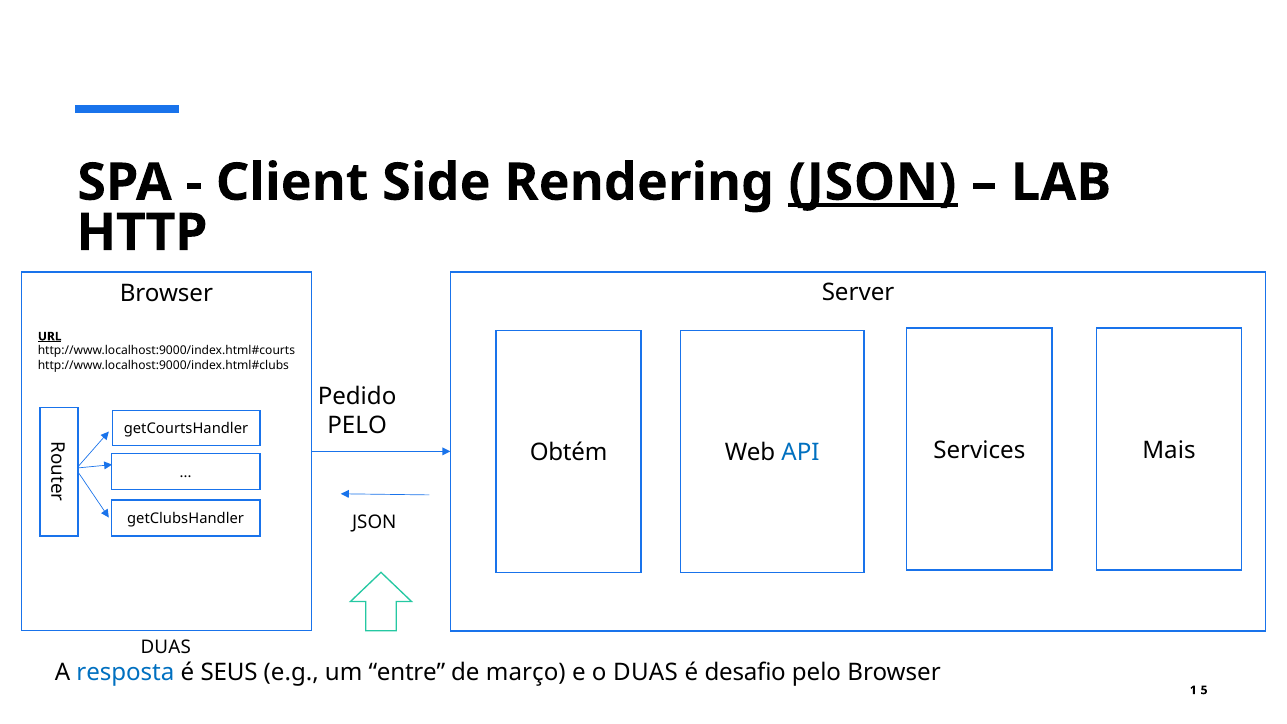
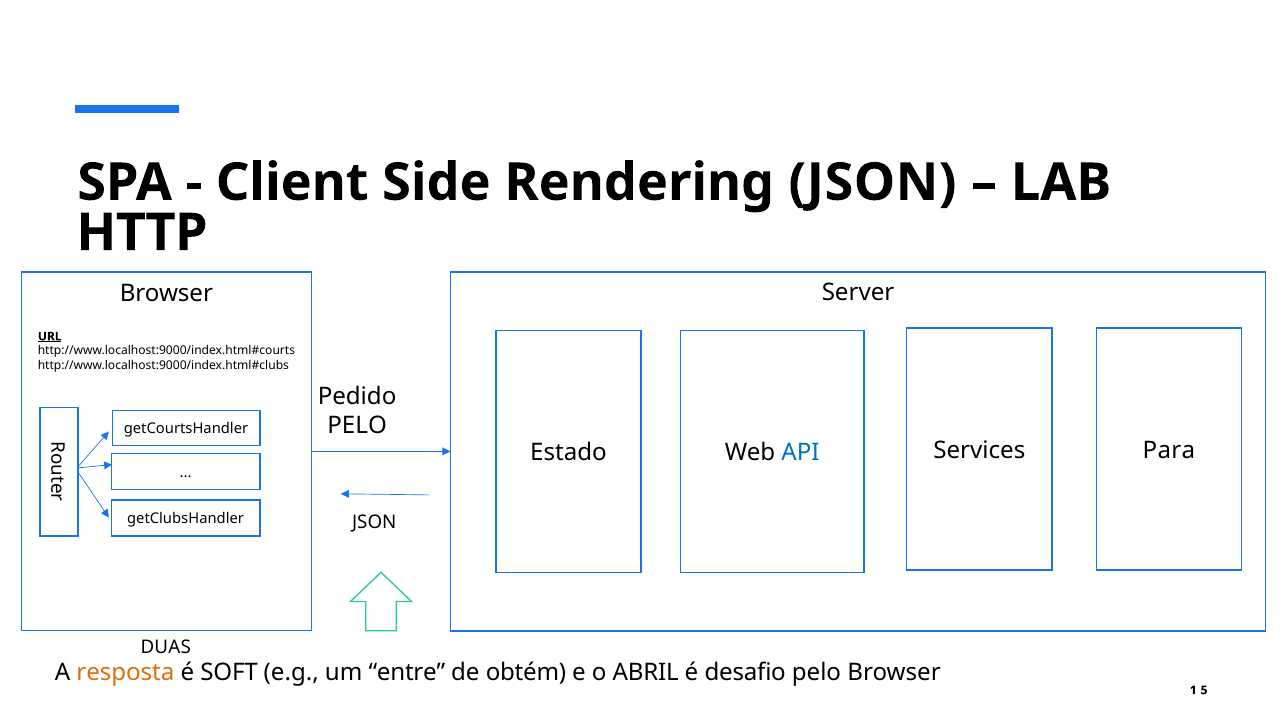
JSON underline: present -> none (872, 183)
Mais: Mais -> Para (1169, 451)
Obtém: Obtém -> Estado (568, 453)
resposta colour: blue -> orange (125, 672)
SEUS: SEUS -> SOFT (229, 672)
março: março -> obtém (526, 672)
o DUAS: DUAS -> ABRIL (646, 672)
